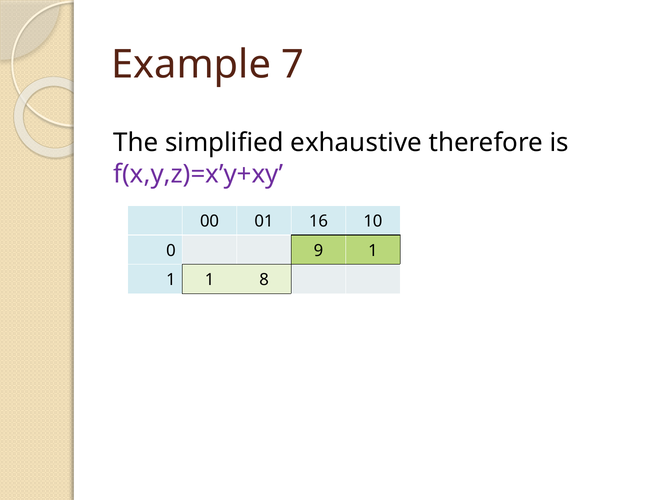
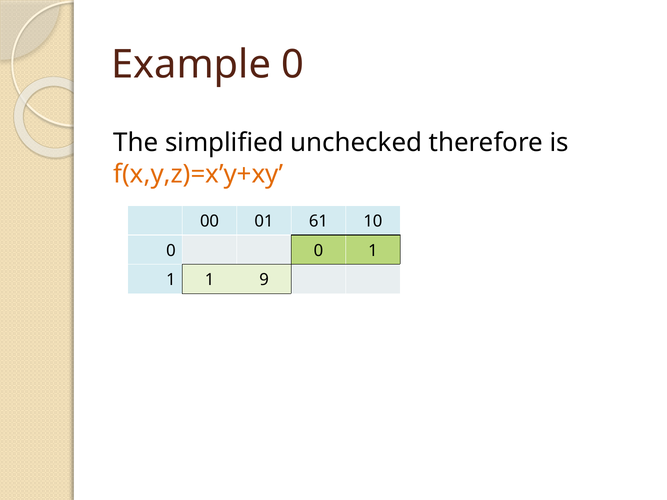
Example 7: 7 -> 0 (293, 65)
exhaustive: exhaustive -> unchecked (356, 143)
f(x,y,z)=x’y+xy colour: purple -> orange (198, 174)
16: 16 -> 61 (318, 221)
0 9: 9 -> 0 (318, 251)
8: 8 -> 9 (264, 280)
